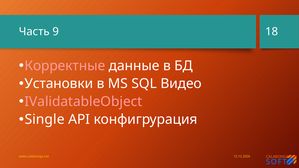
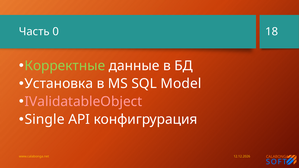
9: 9 -> 0 (56, 32)
Корректные colour: pink -> light green (65, 66)
Установки: Установки -> Установка (59, 84)
Видео: Видео -> Model (181, 84)
